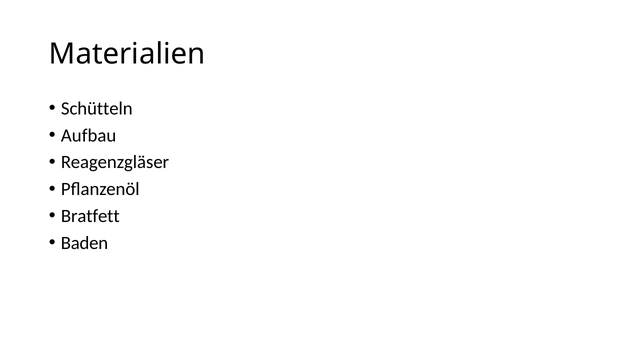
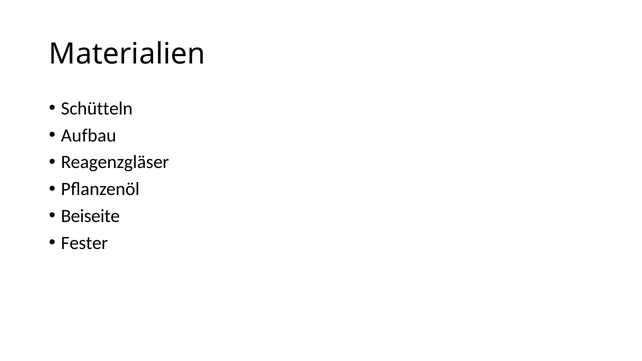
Bratfett: Bratfett -> Beiseite (90, 216)
Baden: Baden -> Fester (84, 243)
